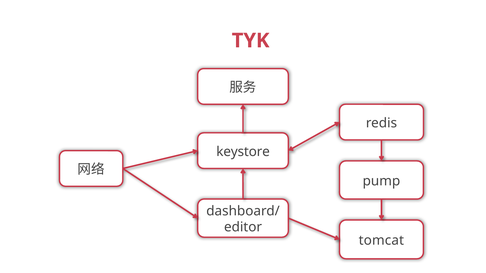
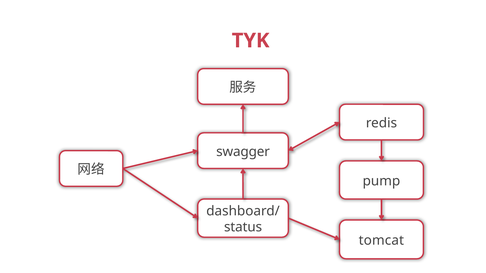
keystore: keystore -> swagger (243, 152)
editor: editor -> status (243, 227)
